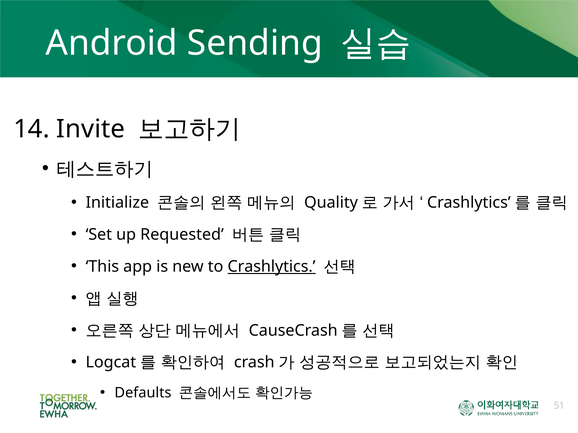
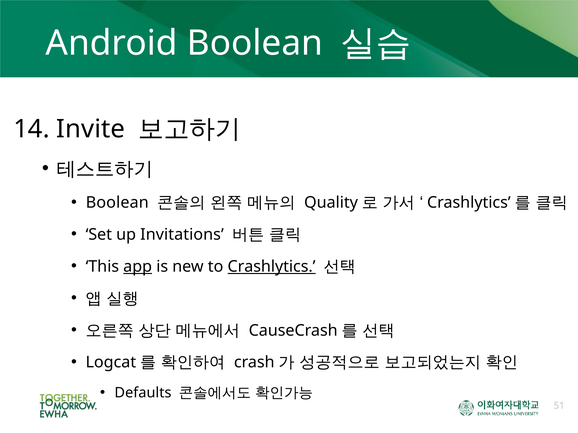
Android Sending: Sending -> Boolean (255, 43)
Initialize: Initialize -> Boolean (117, 203)
Requested: Requested -> Invitations (182, 235)
app underline: none -> present (138, 267)
